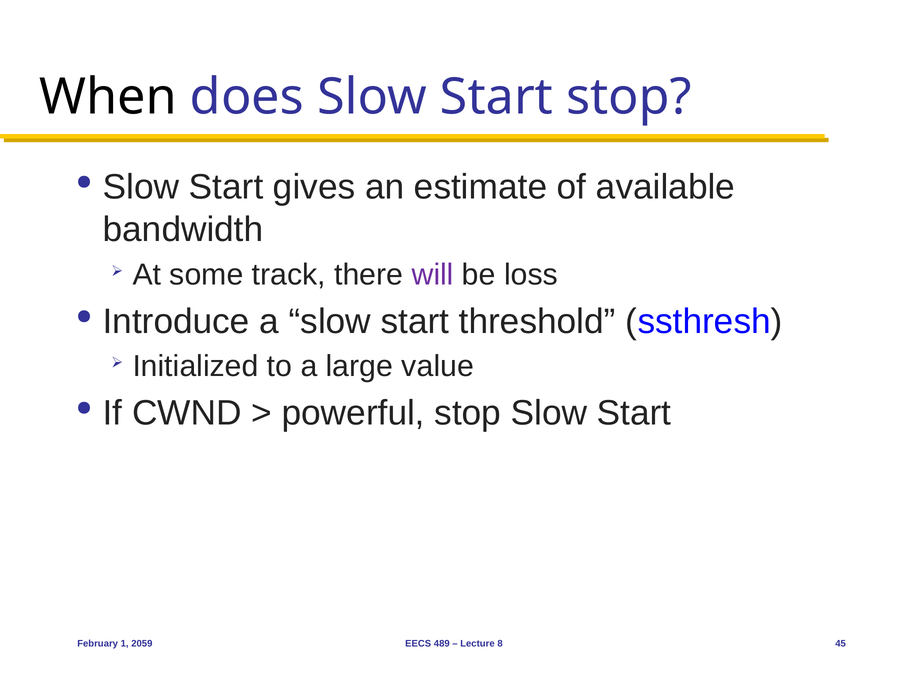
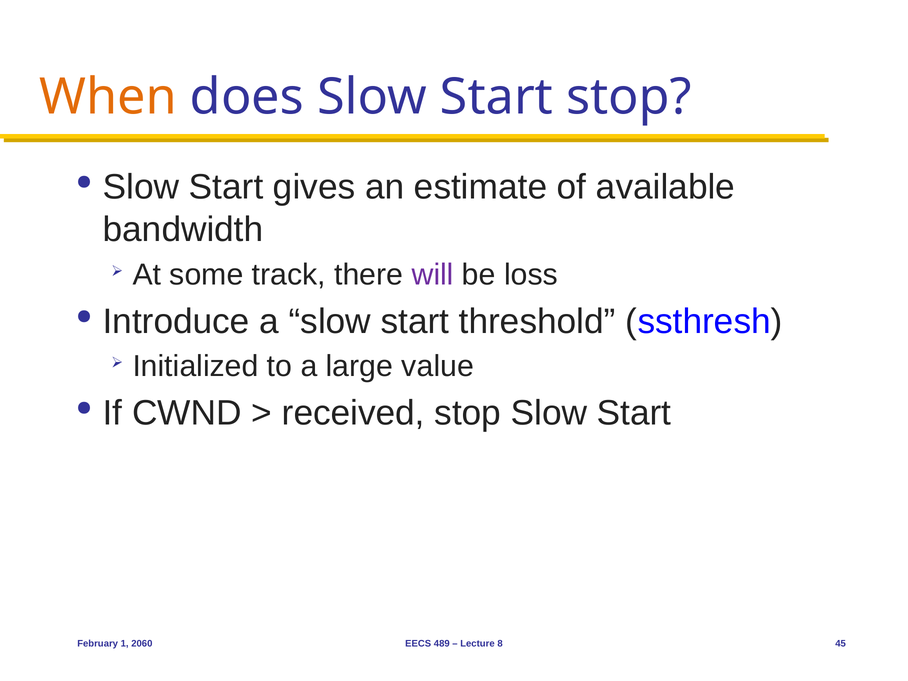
When colour: black -> orange (108, 97)
powerful: powerful -> received (353, 413)
2059: 2059 -> 2060 (142, 644)
